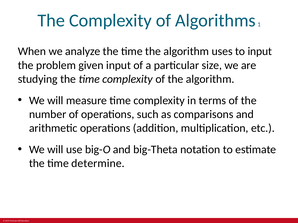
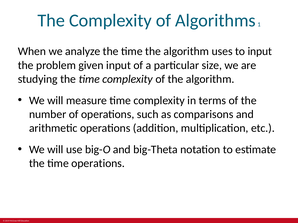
time determine: determine -> operations (98, 164)
